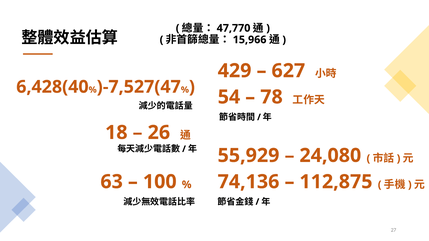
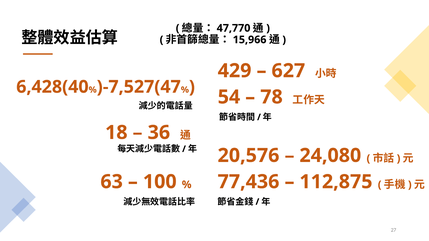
26: 26 -> 36 (159, 133)
55,929: 55,929 -> 20,576 (248, 156)
74,136: 74,136 -> 77,436 (248, 182)
